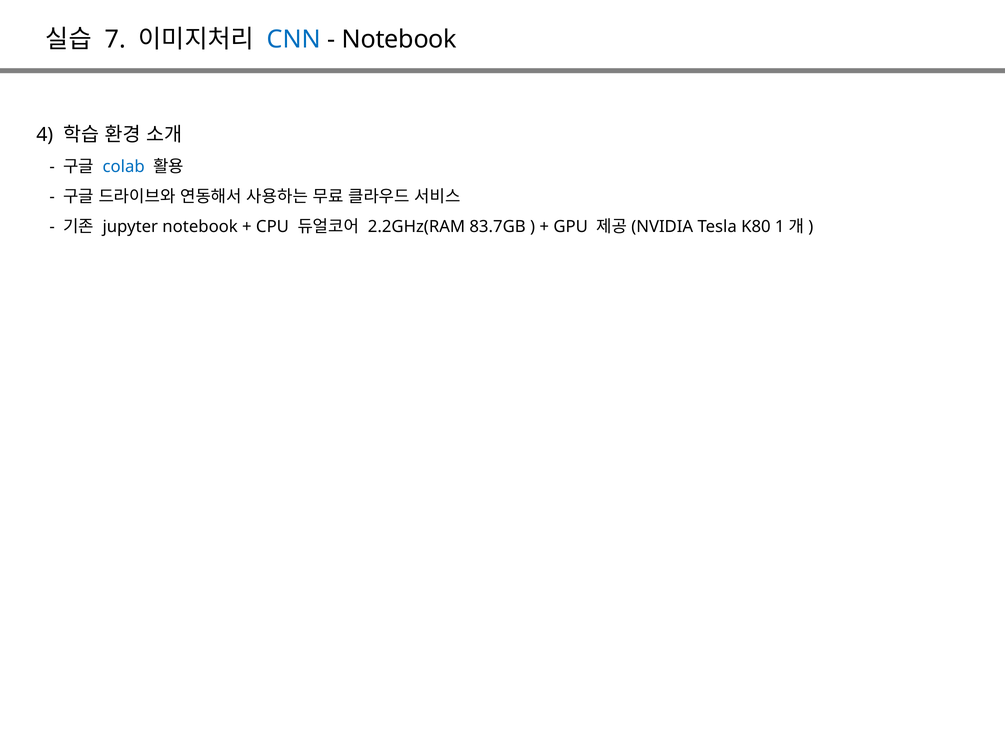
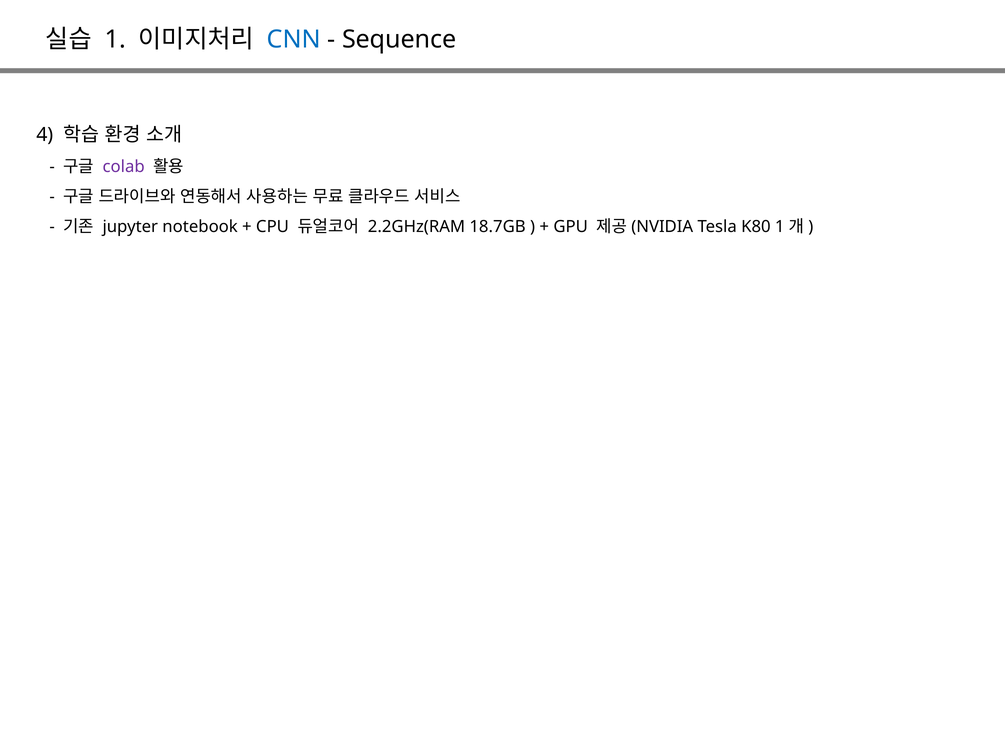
7: 7 -> 1 (115, 39)
Notebook: Notebook -> Sequence (399, 39)
colab colour: blue -> purple (124, 166)
83.7GB: 83.7GB -> 18.7GB (498, 227)
